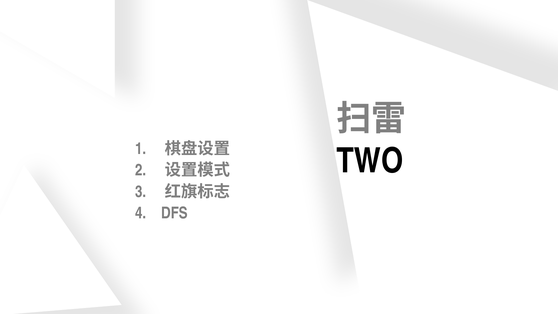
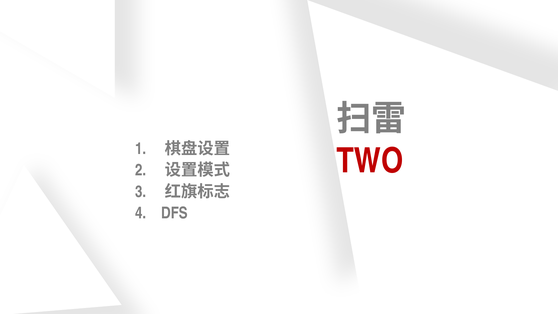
TWO colour: black -> red (370, 161)
